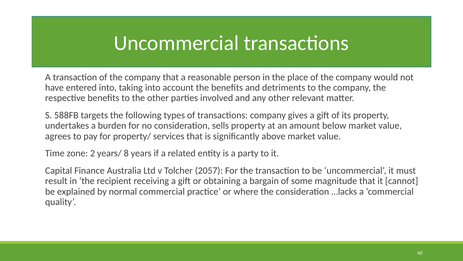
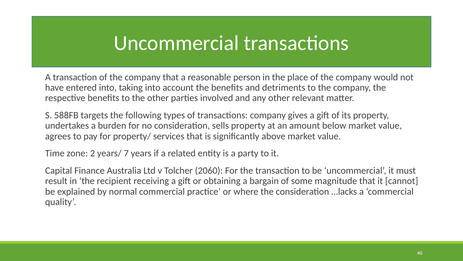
8: 8 -> 7 (126, 153)
2057: 2057 -> 2060 (209, 170)
